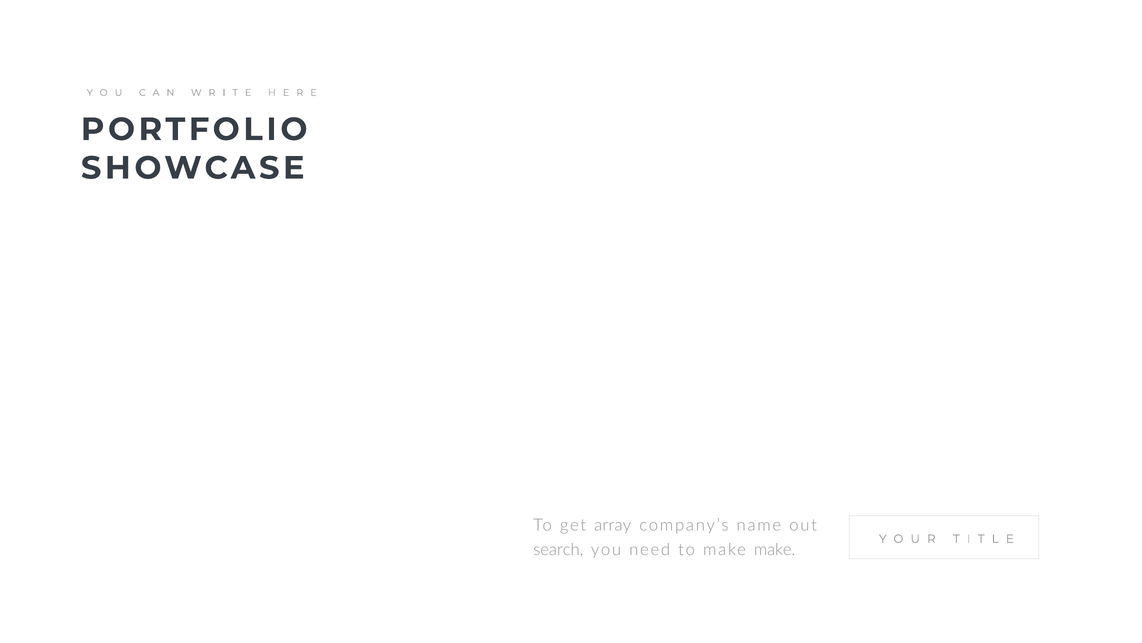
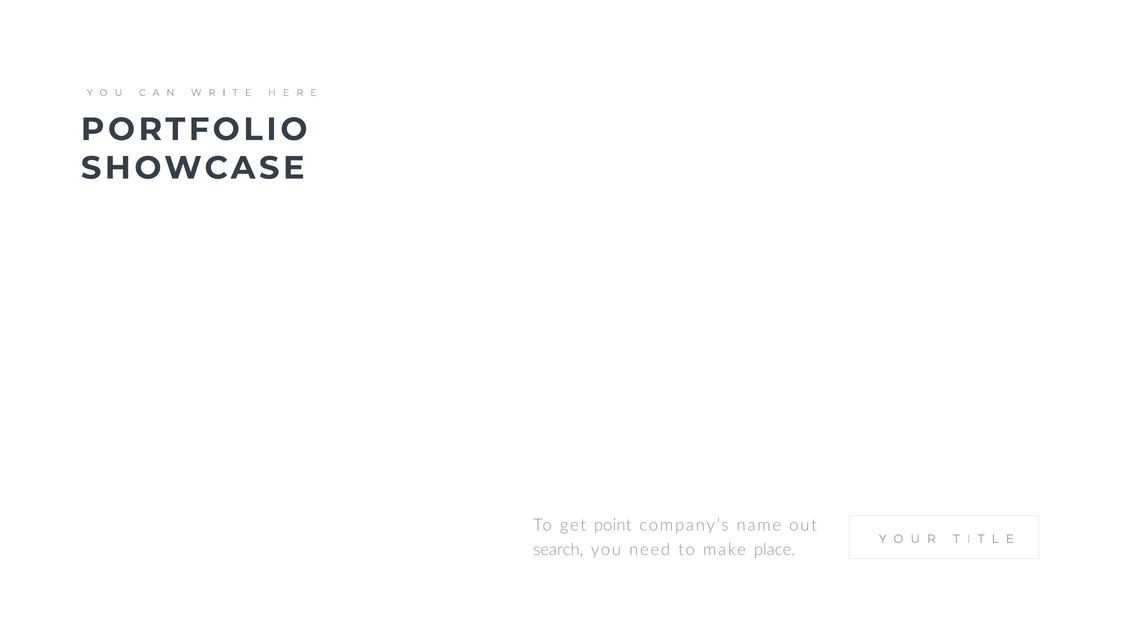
array: array -> point (613, 525)
make make: make -> place (775, 549)
